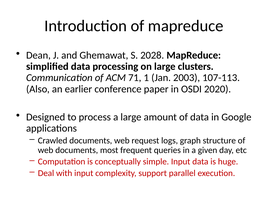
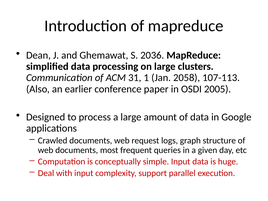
2028: 2028 -> 2036 (152, 55)
71: 71 -> 31 (135, 78)
2003: 2003 -> 2058 (187, 78)
2020: 2020 -> 2005 (218, 89)
